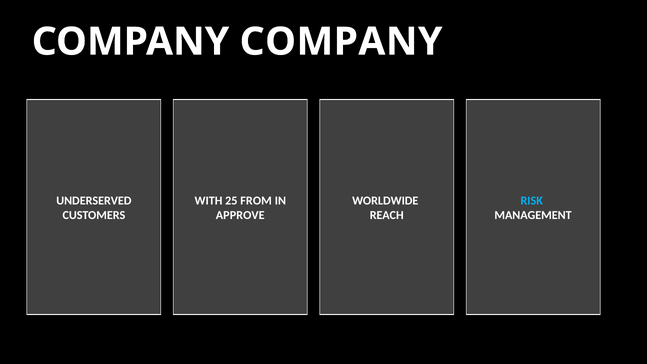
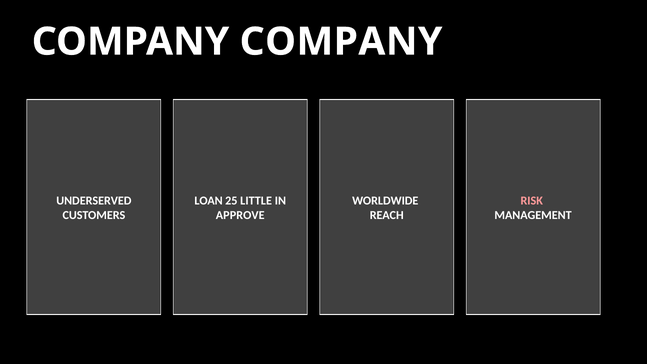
WITH: WITH -> LOAN (209, 201)
FROM: FROM -> LITTLE (256, 201)
RISK colour: light blue -> pink (532, 201)
